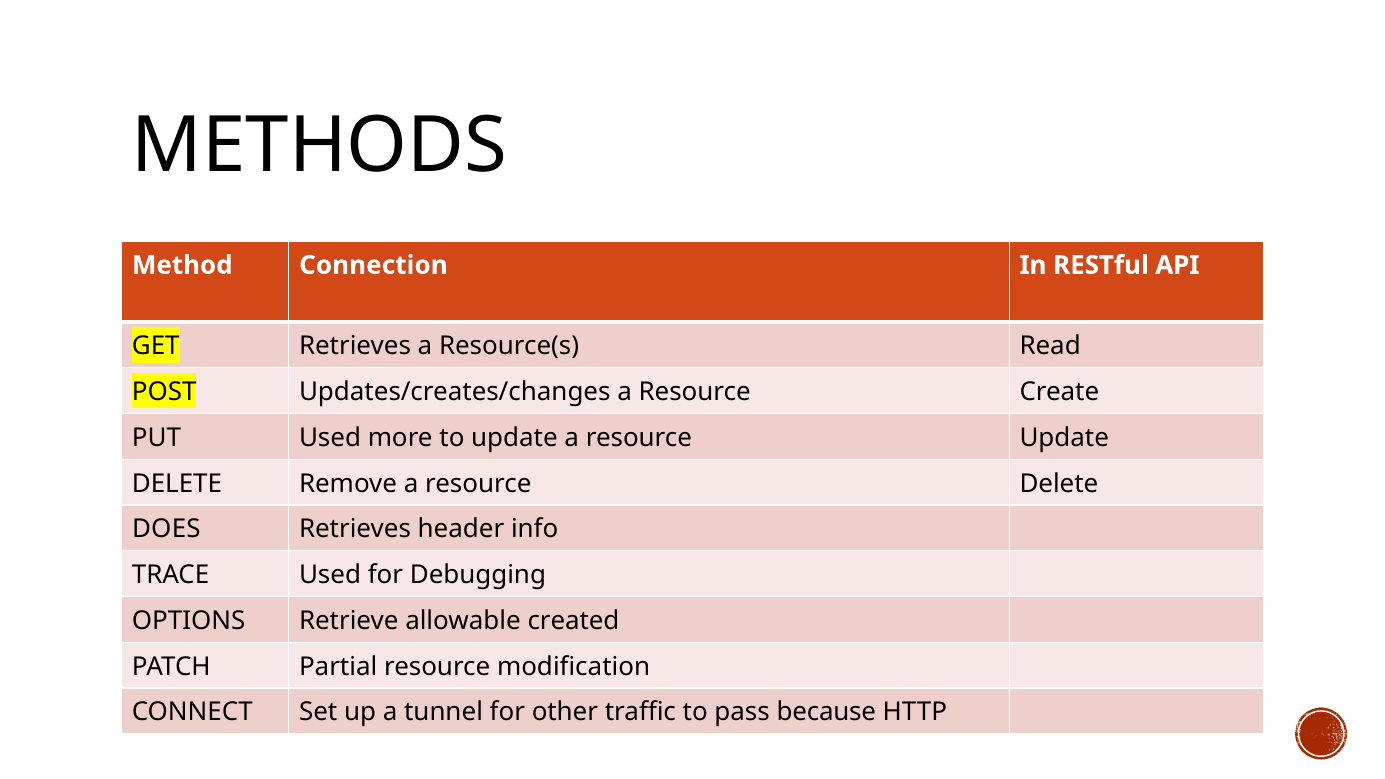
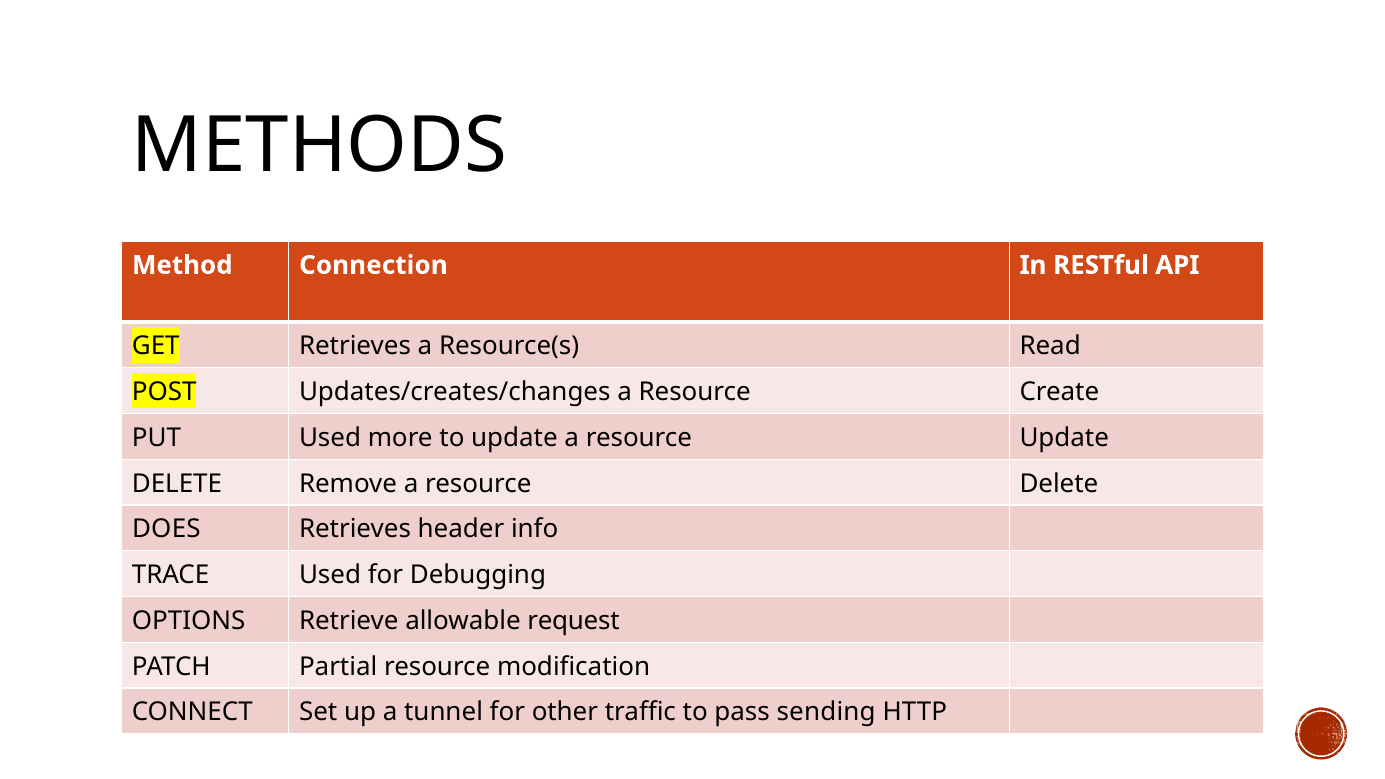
created: created -> request (574, 621)
because: because -> sending (826, 712)
